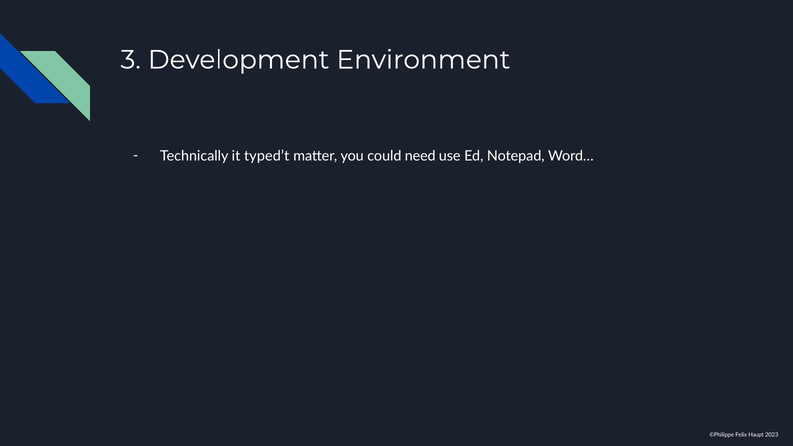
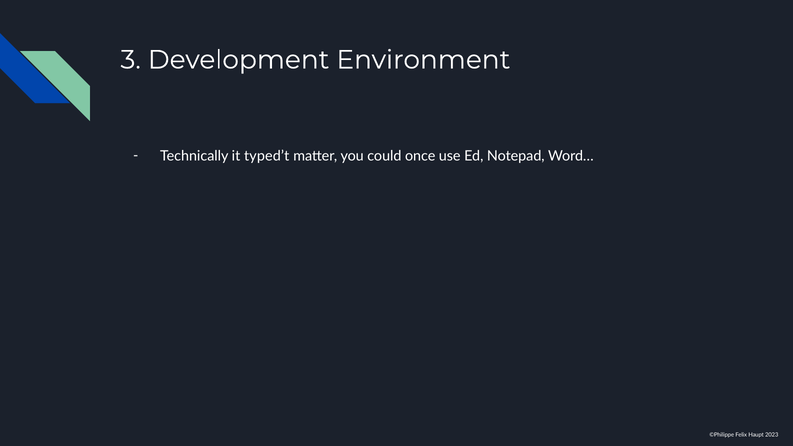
need: need -> once (420, 156)
